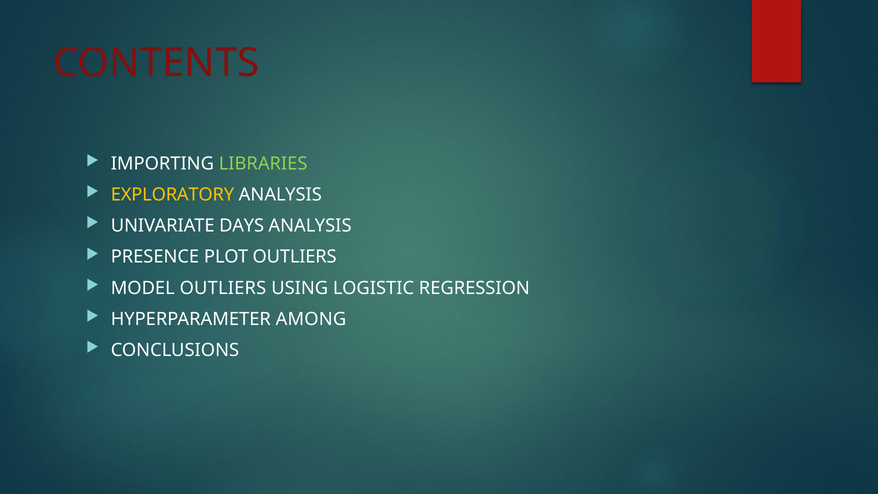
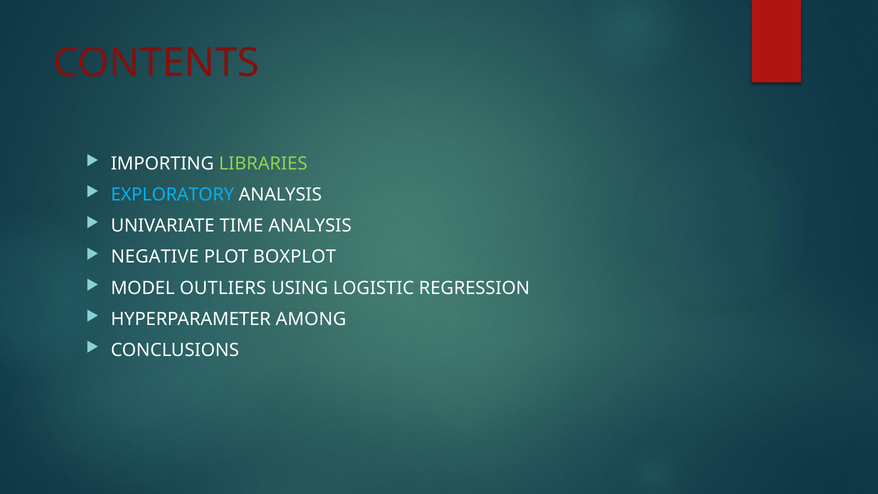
EXPLORATORY colour: yellow -> light blue (172, 195)
DAYS: DAYS -> TIME (241, 226)
PRESENCE: PRESENCE -> NEGATIVE (155, 257)
PLOT OUTLIERS: OUTLIERS -> BOXPLOT (294, 257)
